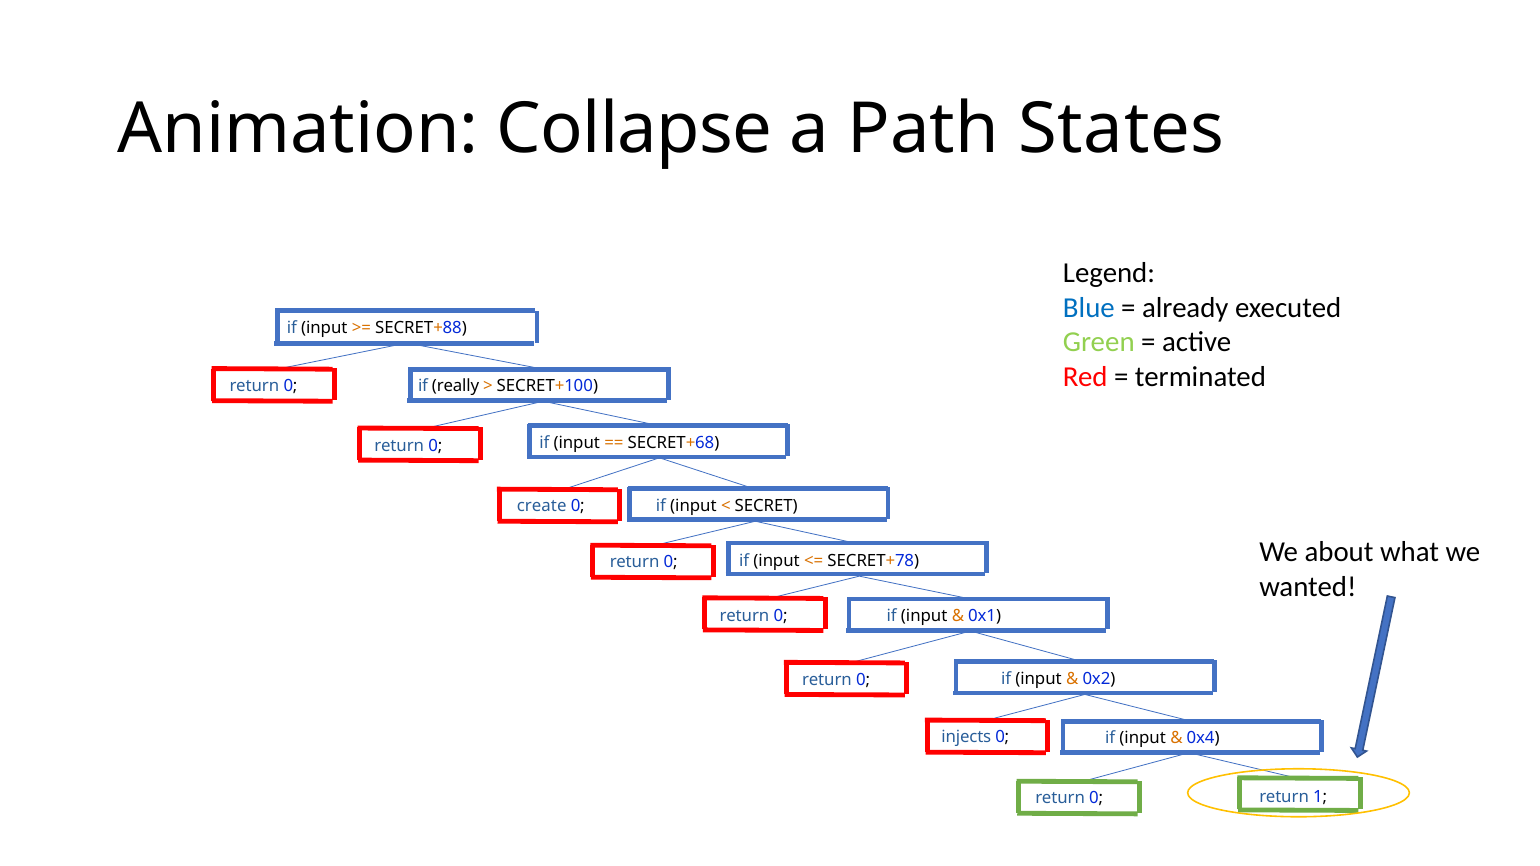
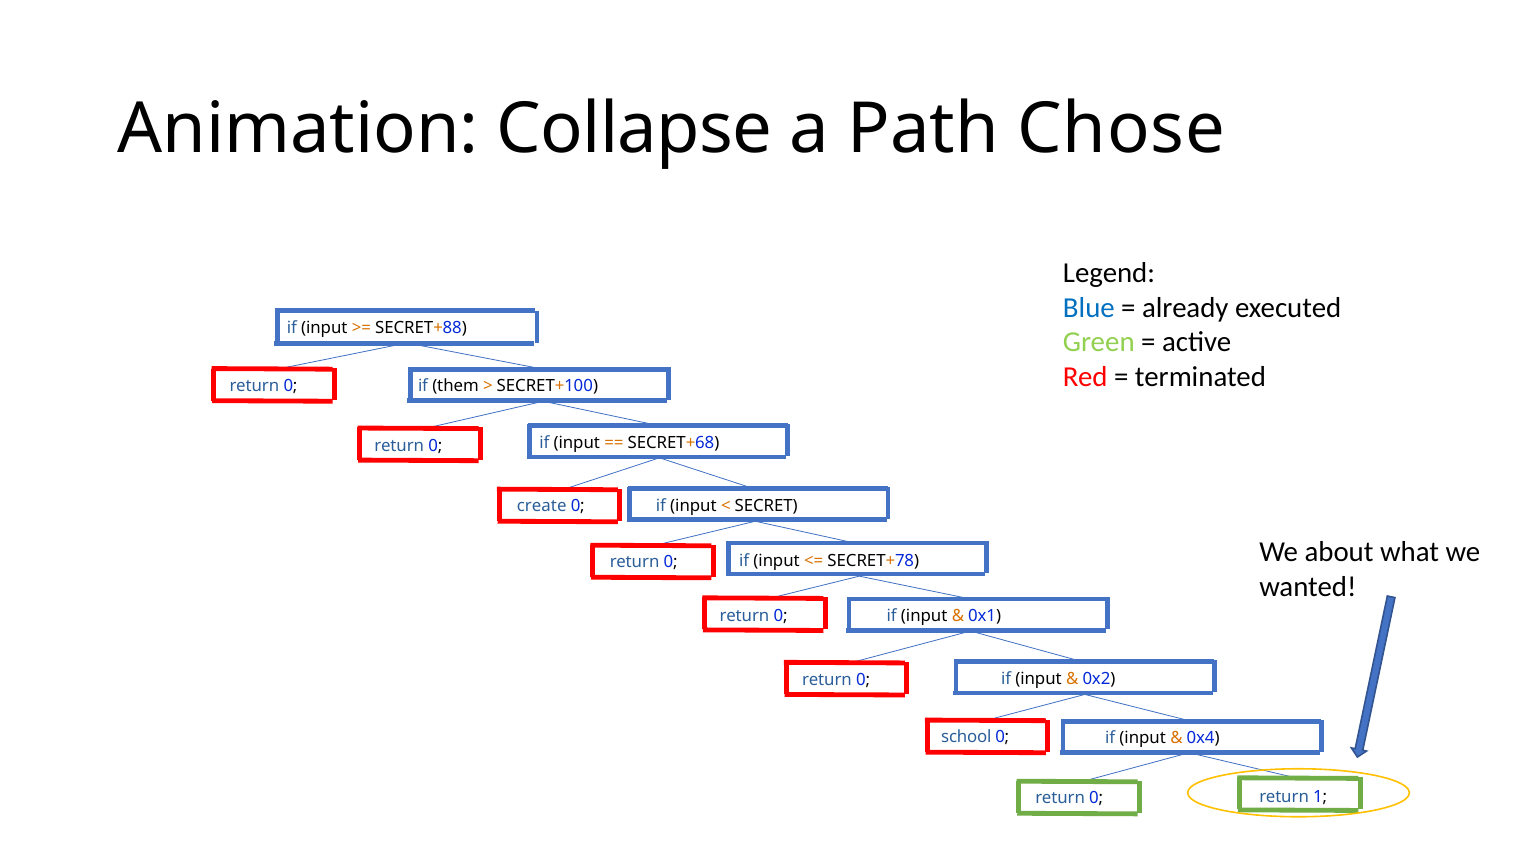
States: States -> Chose (1121, 129)
really: really -> them (455, 386)
injects: injects -> school (966, 737)
